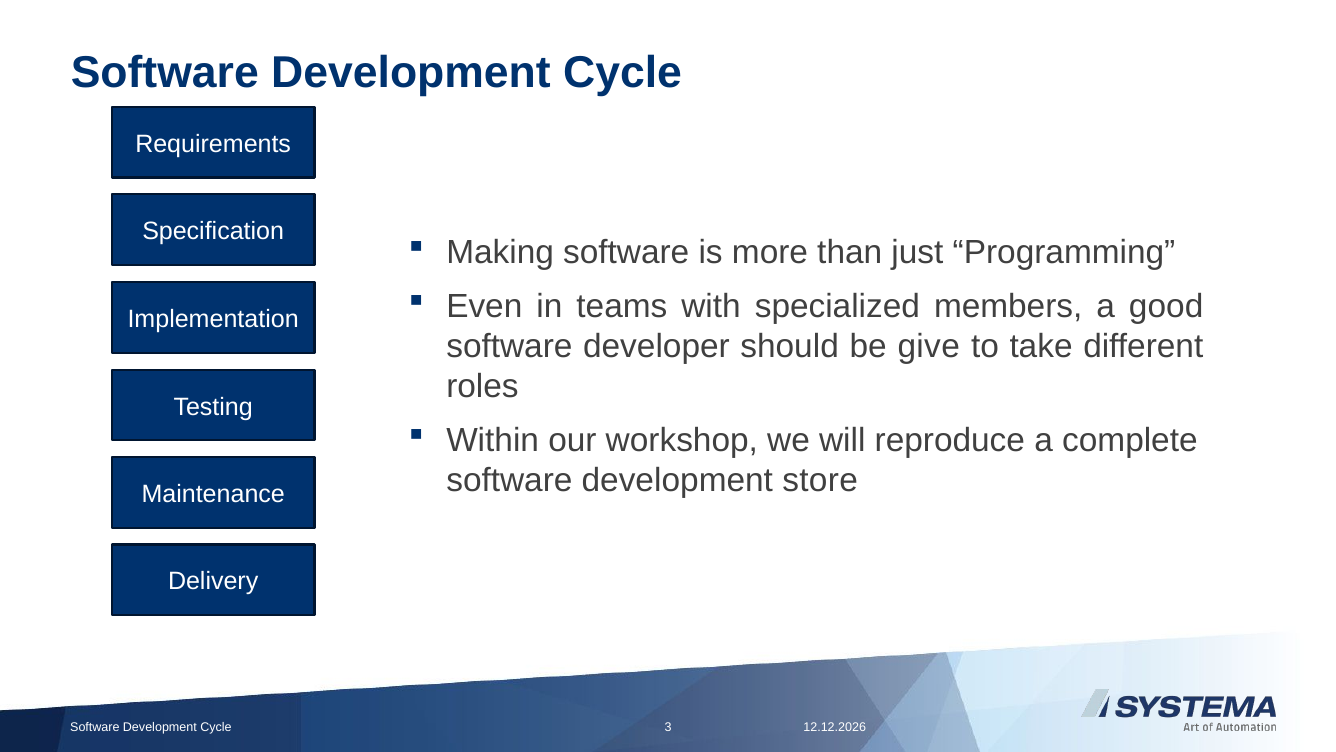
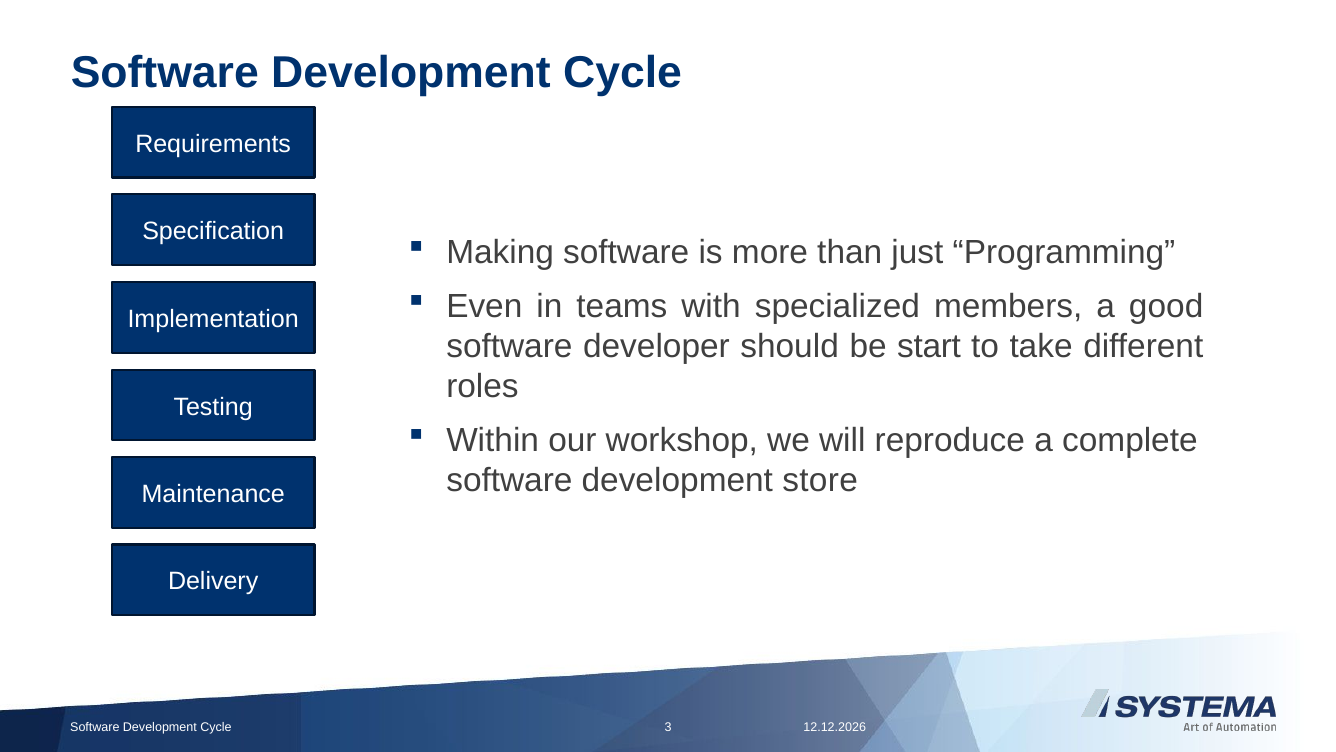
give: give -> start (929, 346)
